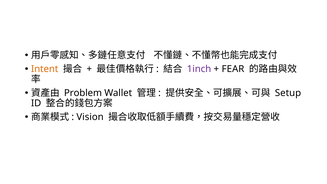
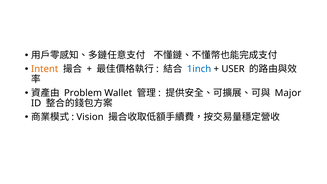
1inch colour: purple -> blue (199, 69)
FEAR: FEAR -> USER (233, 69)
Setup: Setup -> Major (288, 93)
